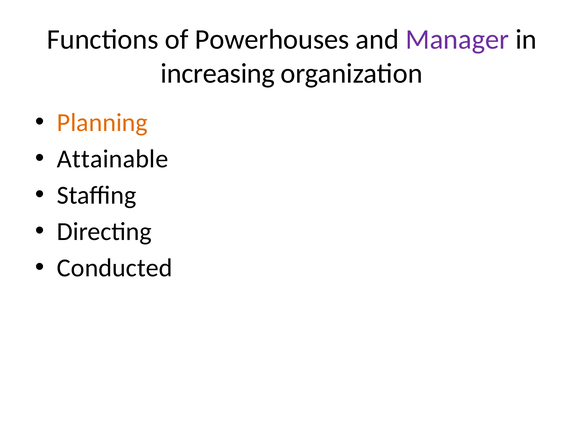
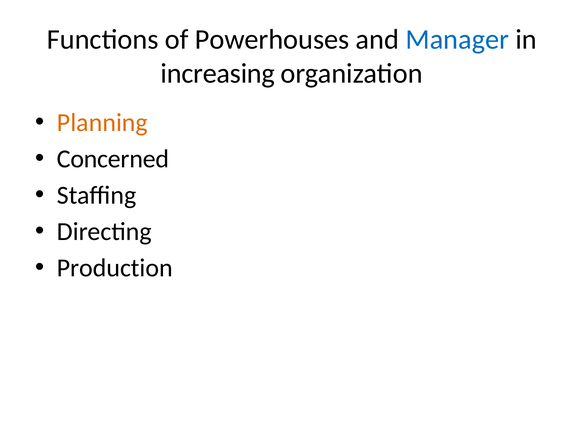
Manager colour: purple -> blue (457, 39)
Attainable: Attainable -> Concerned (113, 159)
Conducted: Conducted -> Production (115, 268)
